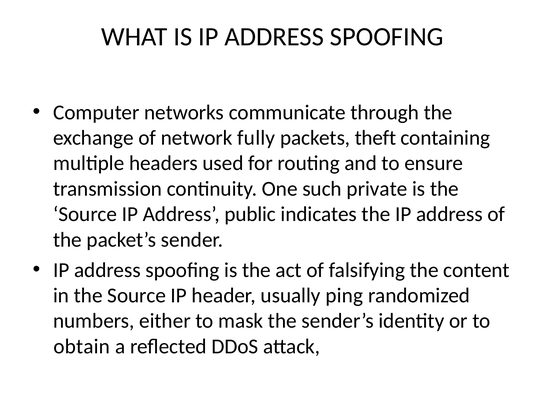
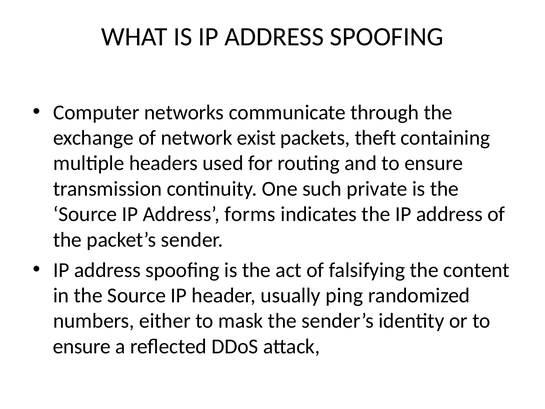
fully: fully -> exist (256, 138)
public: public -> forms (250, 214)
obtain: obtain -> ensure (82, 346)
